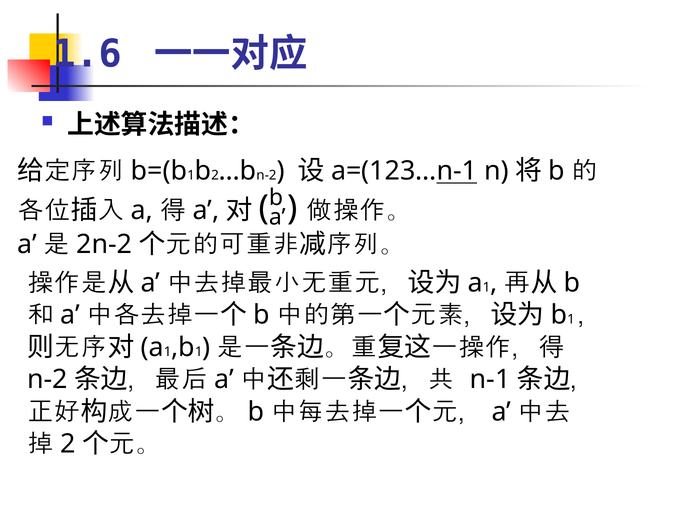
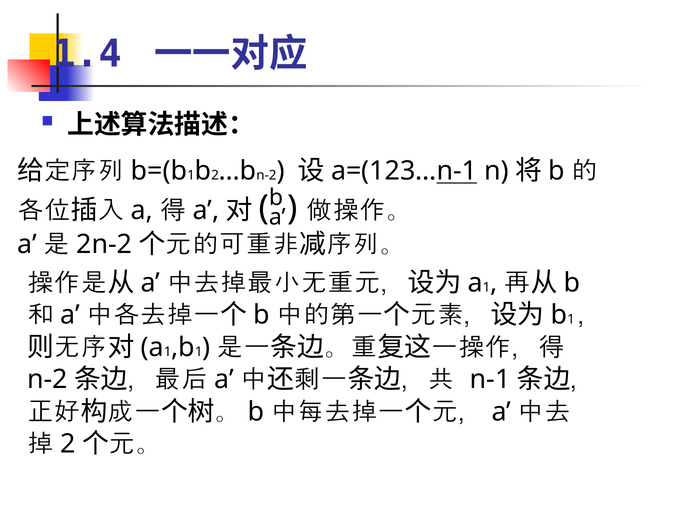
1.6: 1.6 -> 1.4 (87, 54)
